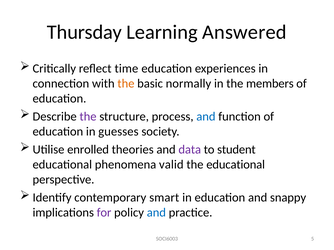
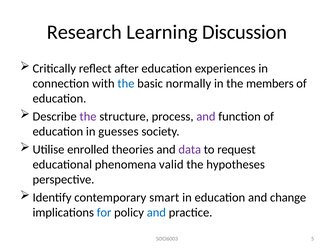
Thursday: Thursday -> Research (84, 32)
Answered: Answered -> Discussion (245, 32)
time: time -> after (127, 69)
the colour: orange -> blue (126, 84)
and colour: blue -> purple (206, 117)
student: student -> request (236, 150)
the educational: educational -> hypotheses (236, 165)
snappy: snappy -> change (288, 198)
for colour: purple -> blue (104, 213)
